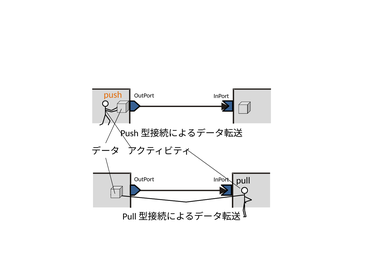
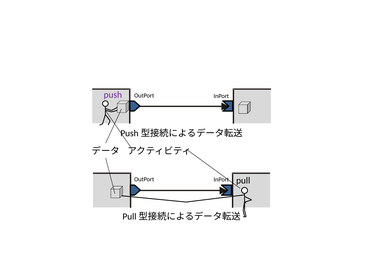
push colour: orange -> purple (113, 95)
